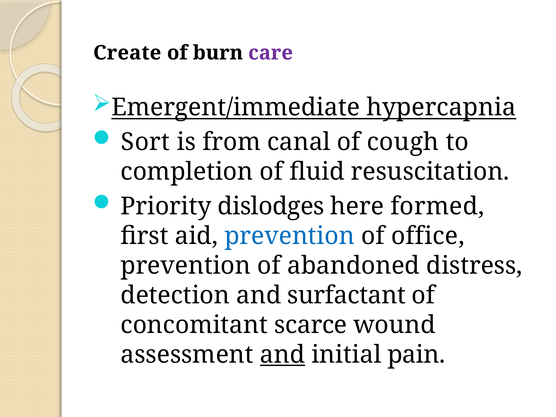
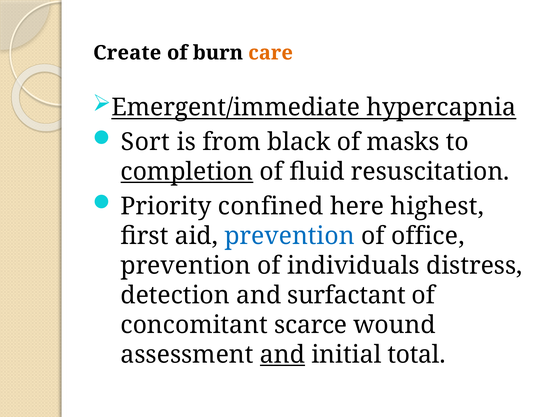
care colour: purple -> orange (271, 53)
canal: canal -> black (299, 142)
cough: cough -> masks (403, 142)
completion underline: none -> present (187, 172)
dislodges: dislodges -> confined (271, 206)
formed: formed -> highest (437, 206)
abandoned: abandoned -> individuals (353, 266)
pain: pain -> total (416, 355)
